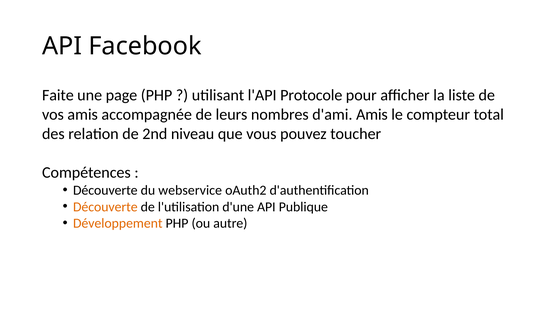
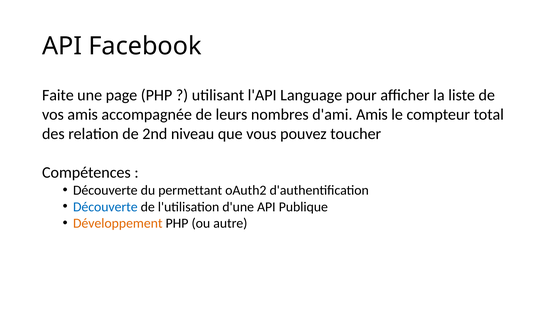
Protocole: Protocole -> Language (311, 95)
webservice: webservice -> permettant (190, 190)
Découverte colour: orange -> blue (105, 207)
